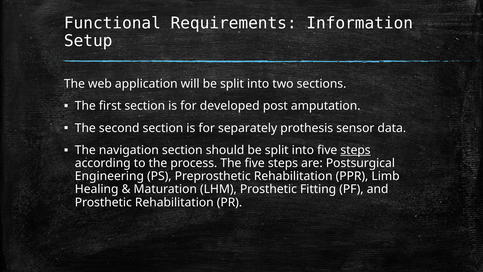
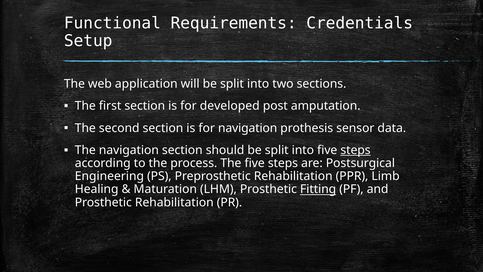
Information: Information -> Credentials (360, 23)
for separately: separately -> navigation (248, 128)
Fitting underline: none -> present (318, 189)
